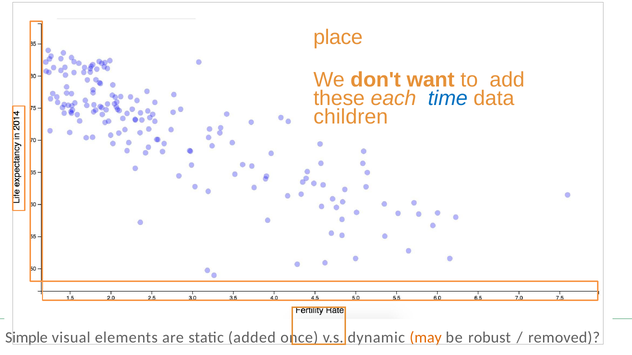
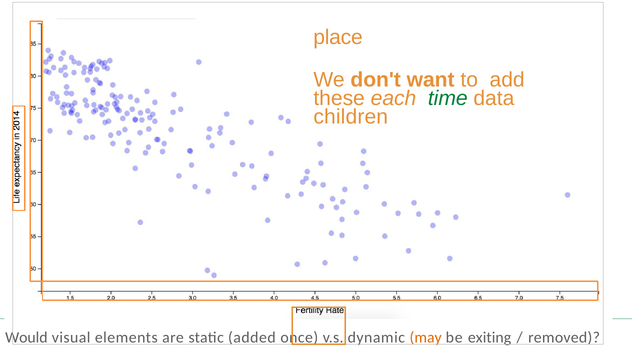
time colour: blue -> green (448, 98)
Simple: Simple -> Would (26, 338)
robust: robust -> exiting (490, 338)
